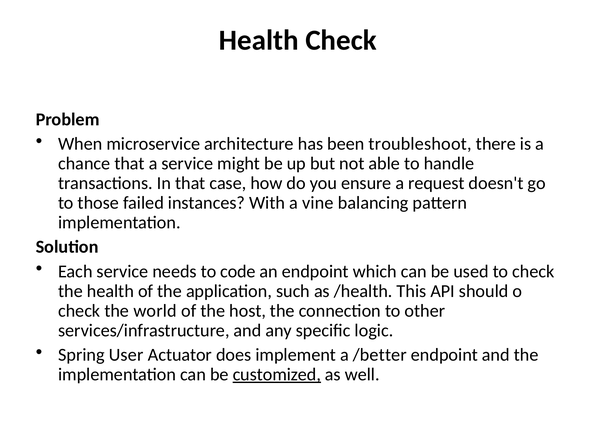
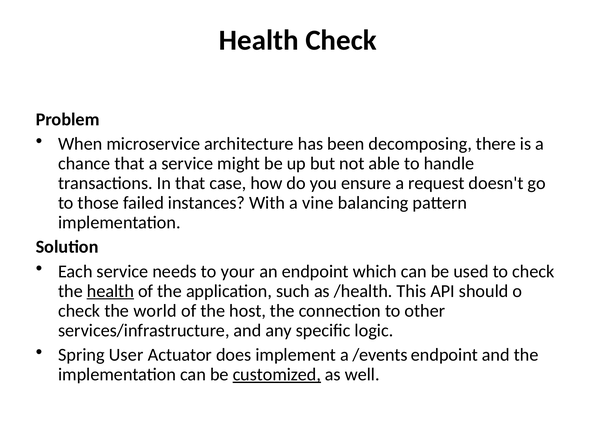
troubleshoot: troubleshoot -> decomposing (420, 144)
code: code -> your (238, 271)
health underline: none -> present (110, 291)
/better: /better -> /events (380, 355)
